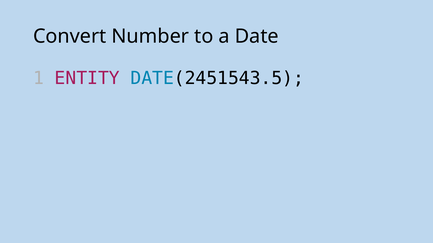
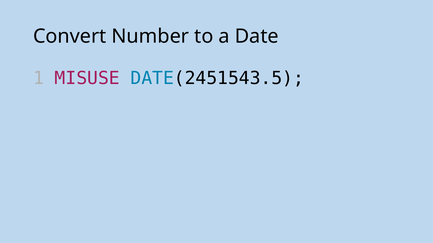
ENTITY: ENTITY -> MISUSE (87, 79)
